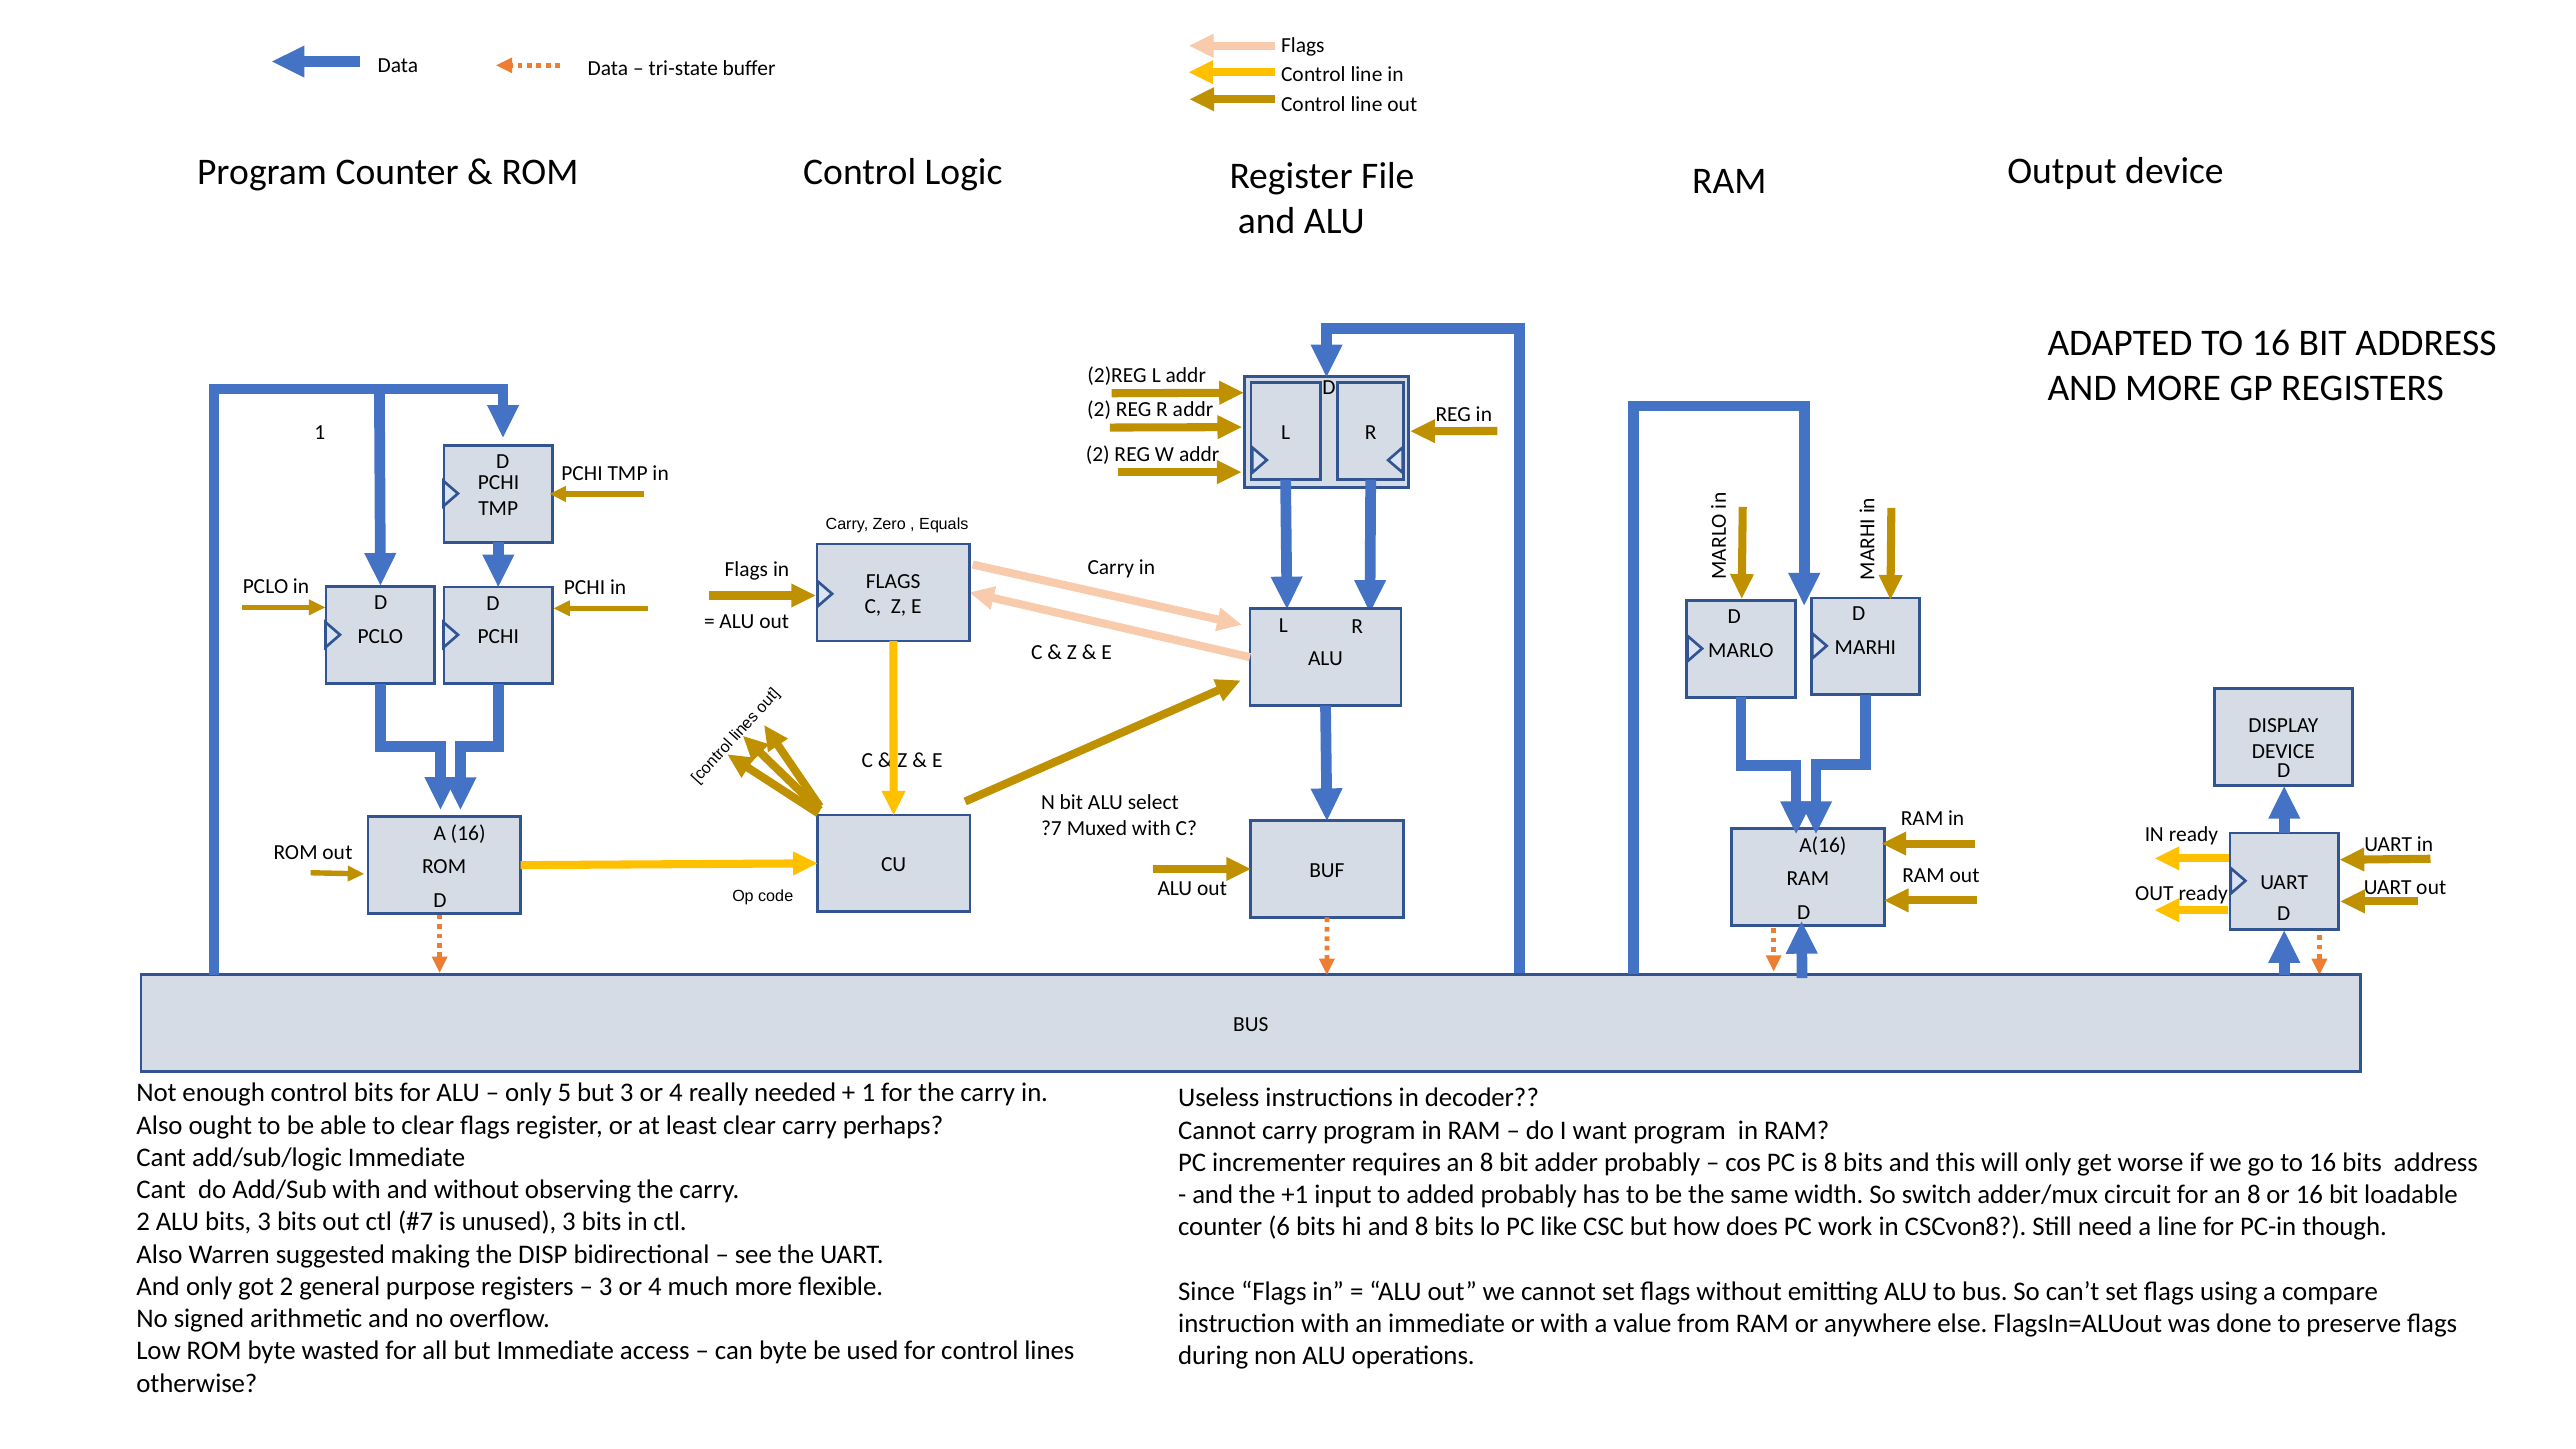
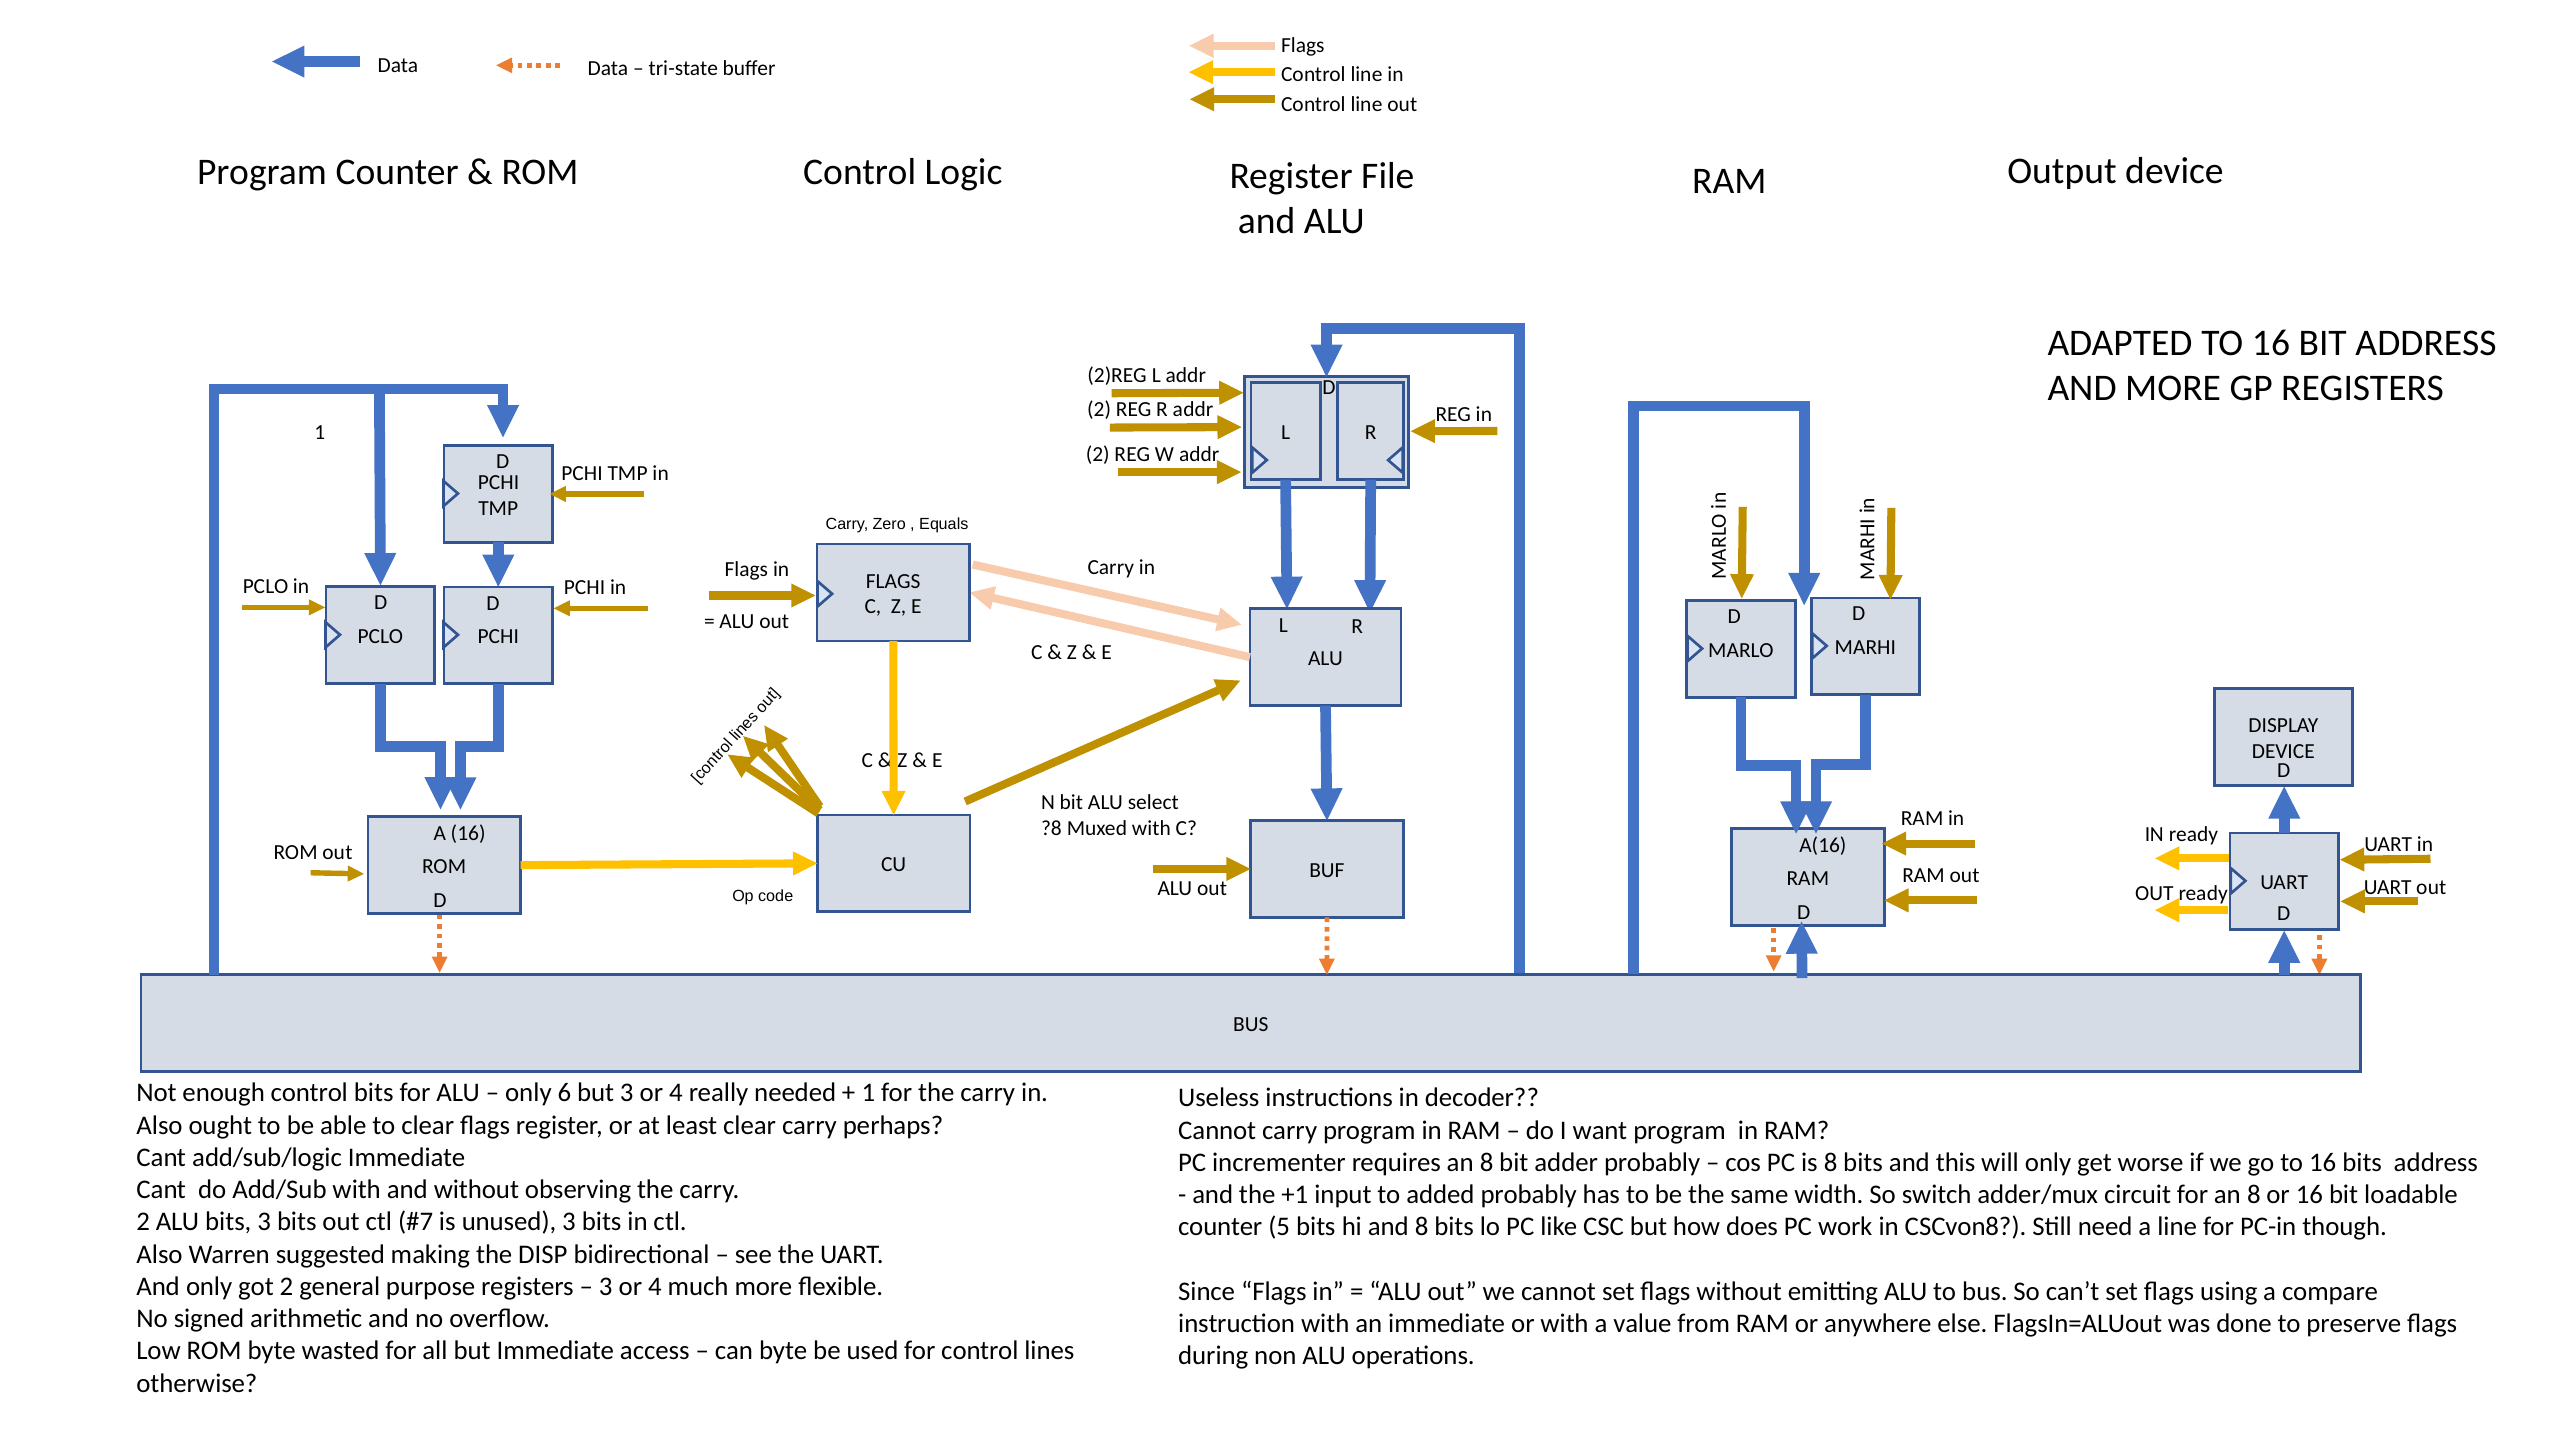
?7: ?7 -> ?8 (1051, 828)
5: 5 -> 6 (564, 1093)
6: 6 -> 5 (1279, 1227)
